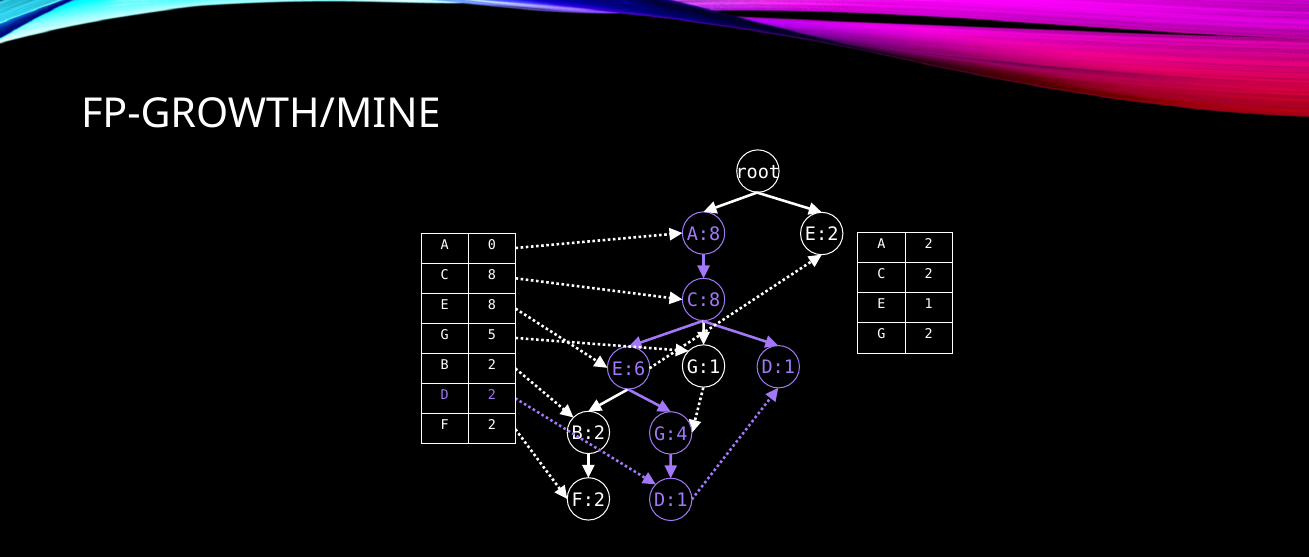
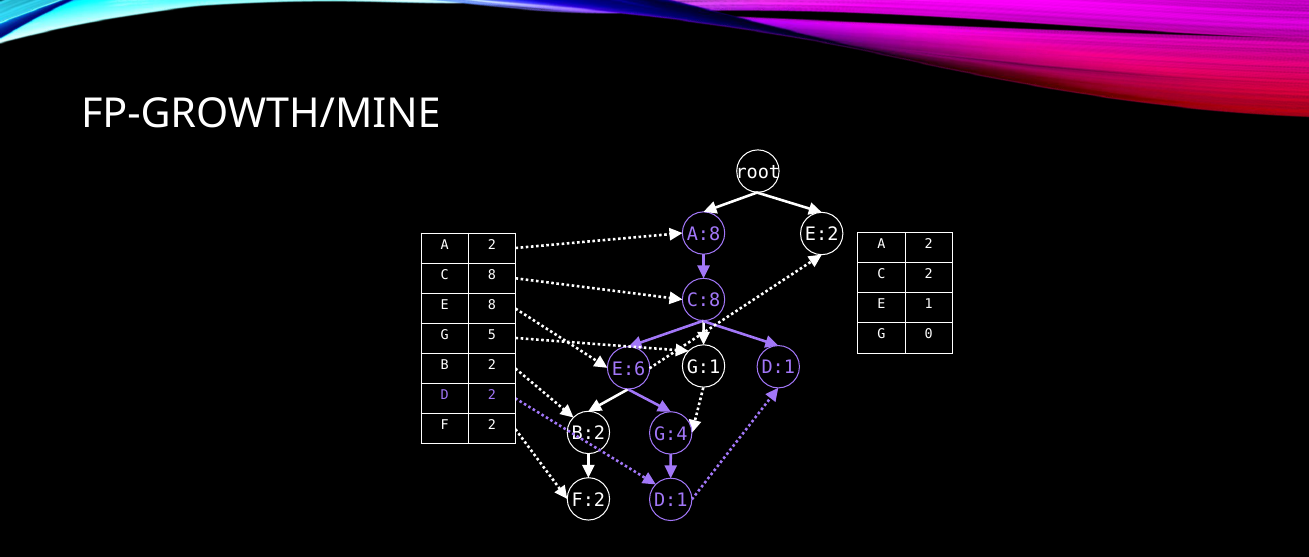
0: 0 -> 2 (492, 245)
G 2: 2 -> 0 (929, 335)
